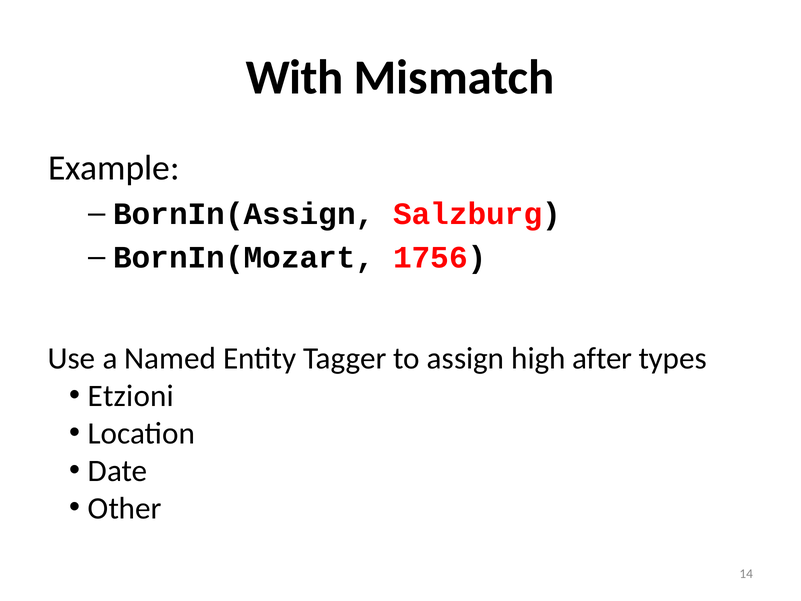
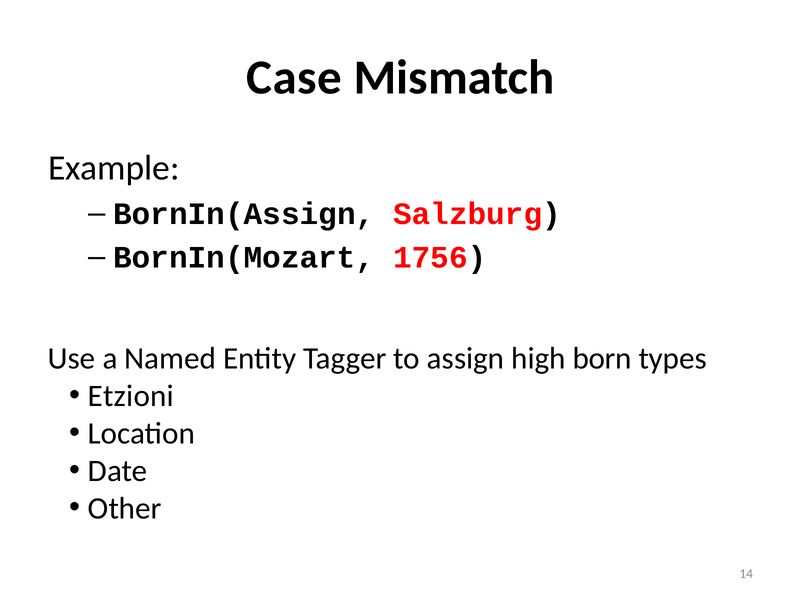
With: With -> Case (294, 78)
after: after -> born (602, 359)
